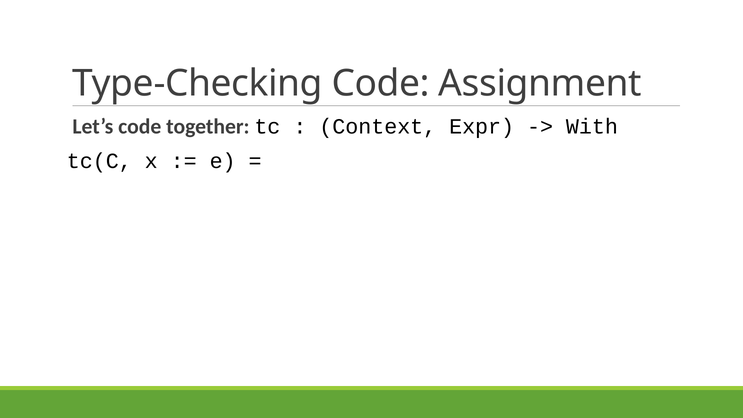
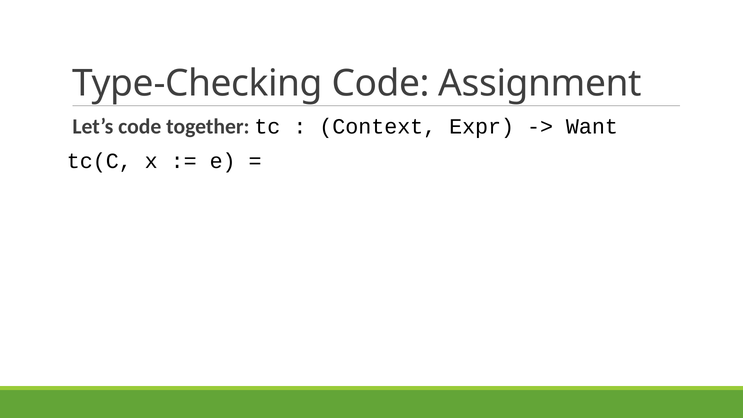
With: With -> Want (592, 127)
